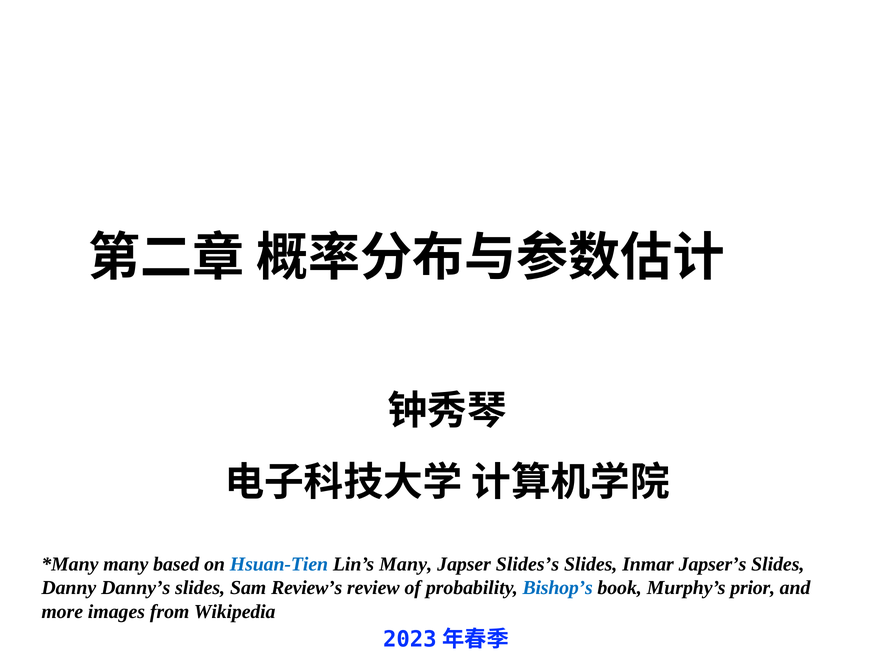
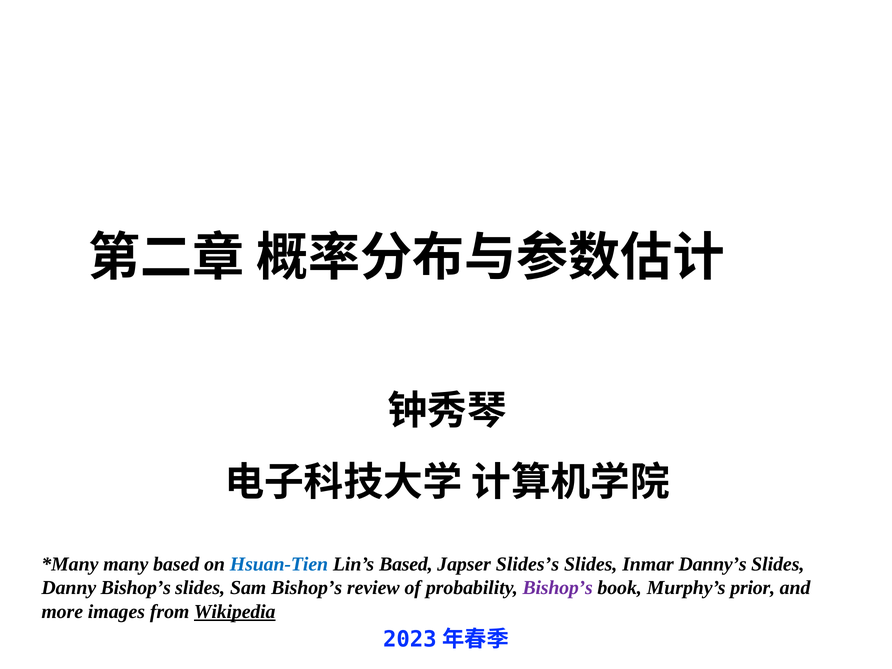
Lin’s Many: Many -> Based (406, 564)
Japser’s: Japser’s -> Danny’s (713, 564)
Danny Danny’s: Danny’s -> Bishop’s (136, 588)
Sam Review’s: Review’s -> Bishop’s (307, 588)
Bishop’s colour: blue -> purple (558, 588)
Wikipedia underline: none -> present (235, 612)
